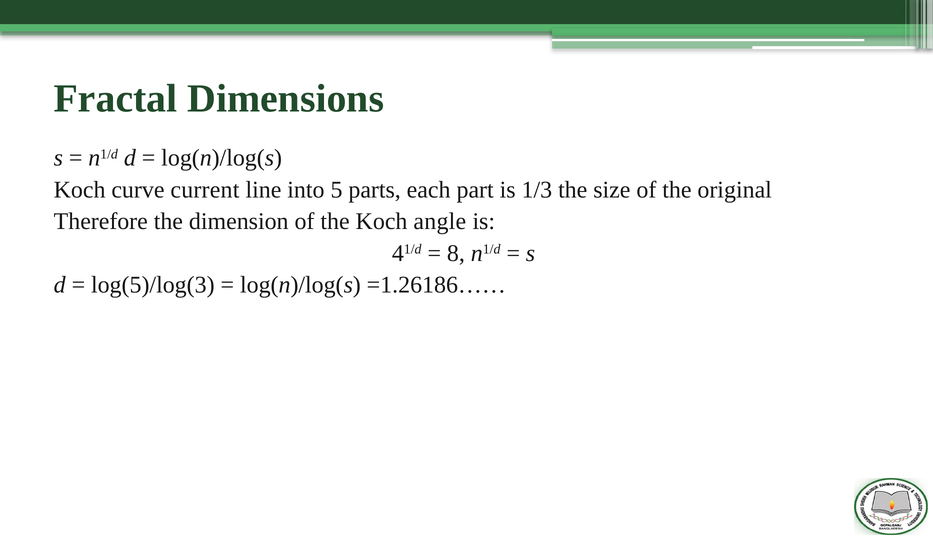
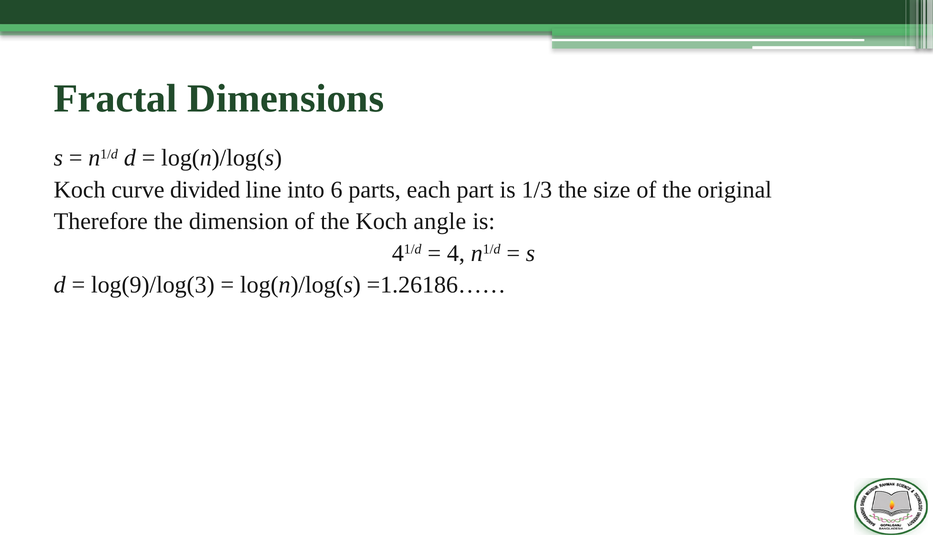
current: current -> divided (205, 190)
5: 5 -> 6 (336, 190)
8: 8 -> 4 (456, 253)
log(5)/log(3: log(5)/log(3 -> log(9)/log(3 (153, 285)
